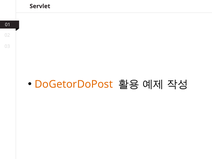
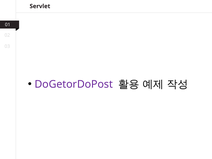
DoGetorDoPost colour: orange -> purple (74, 84)
